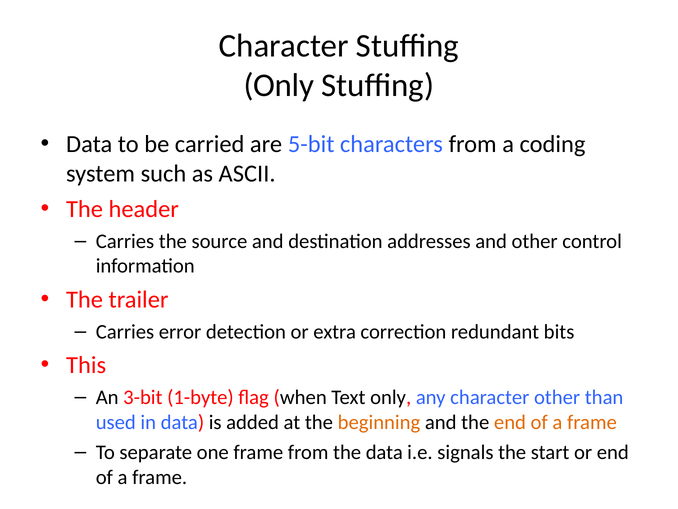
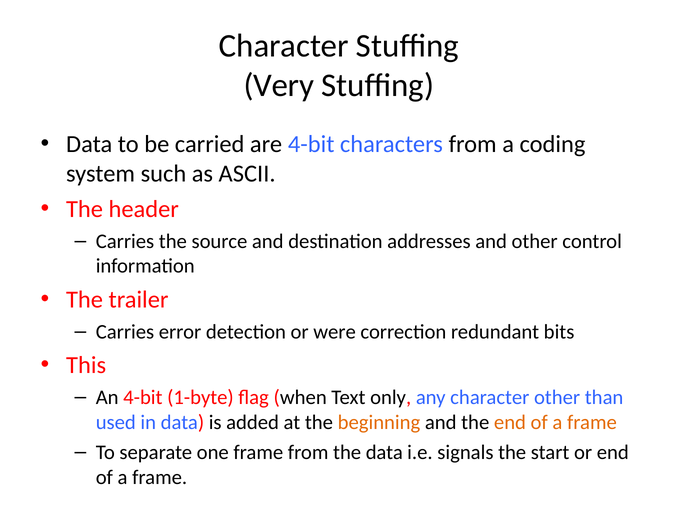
Only: Only -> Very (279, 85)
are 5-bit: 5-bit -> 4-bit (311, 144)
extra: extra -> were (335, 331)
An 3-bit: 3-bit -> 4-bit (143, 397)
